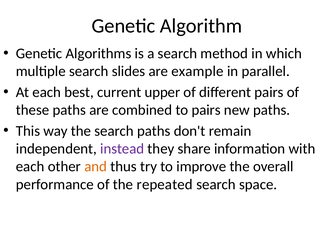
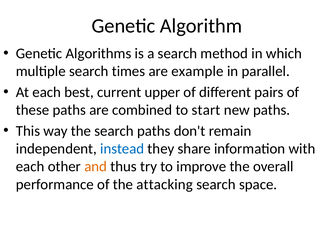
slides: slides -> times (128, 71)
to pairs: pairs -> start (206, 110)
instead colour: purple -> blue (122, 148)
repeated: repeated -> attacking (165, 184)
